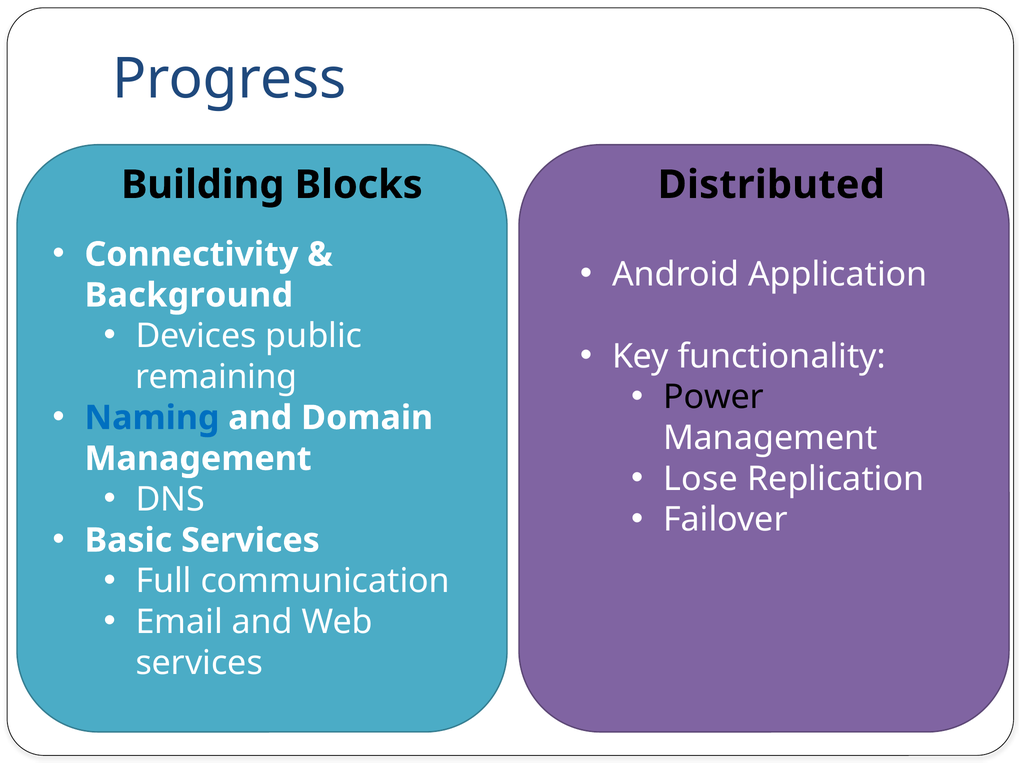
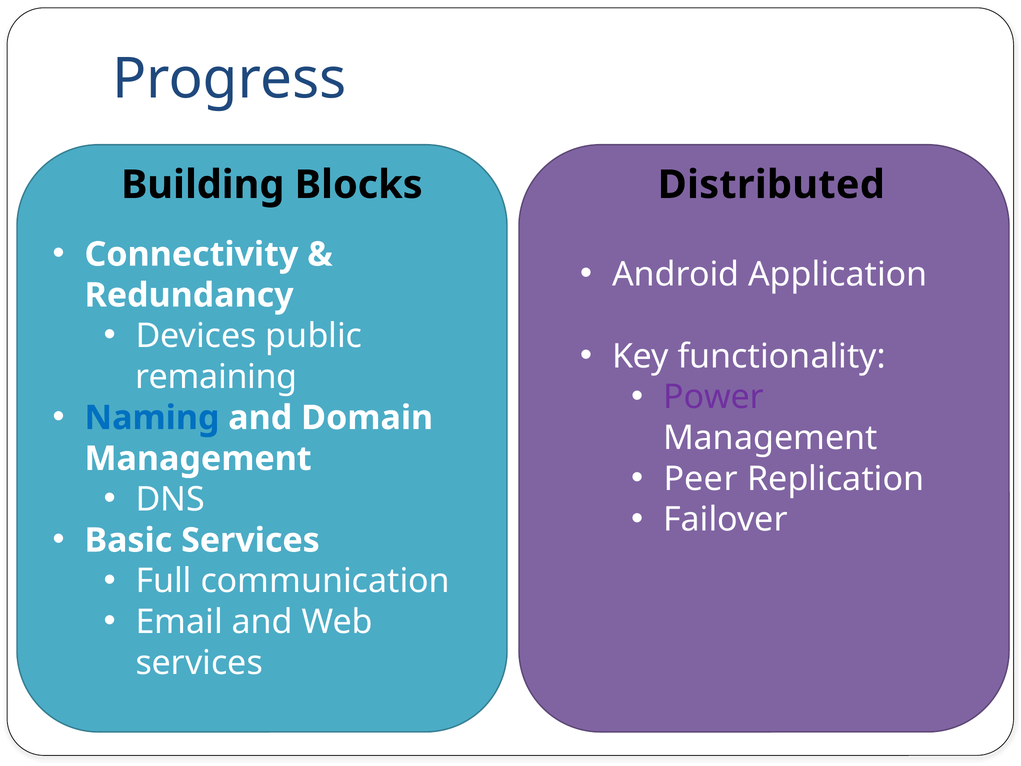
Background: Background -> Redundancy (189, 295)
Power colour: black -> purple (713, 397)
Lose: Lose -> Peer (701, 479)
